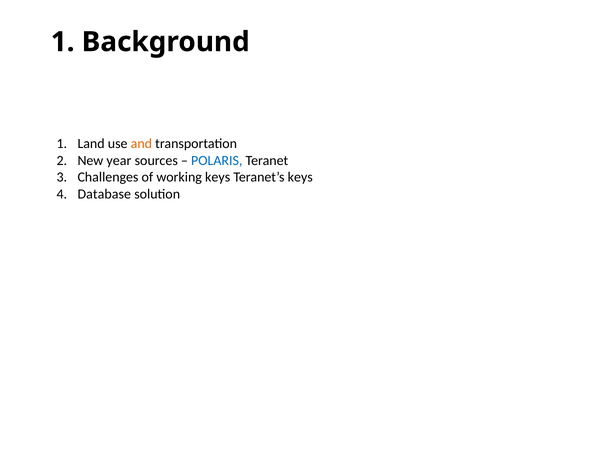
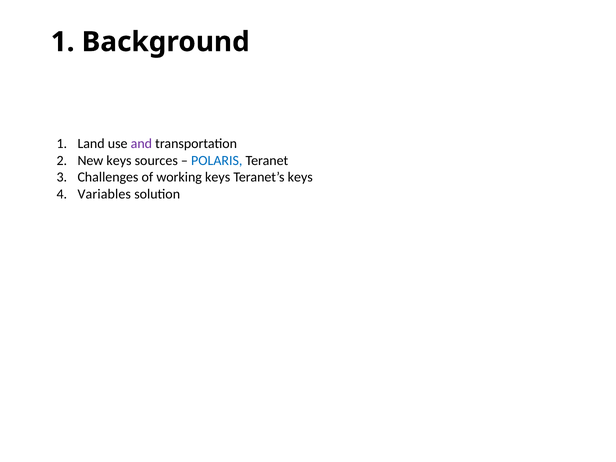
and colour: orange -> purple (141, 144)
New year: year -> keys (119, 160)
Database: Database -> Variables (104, 194)
